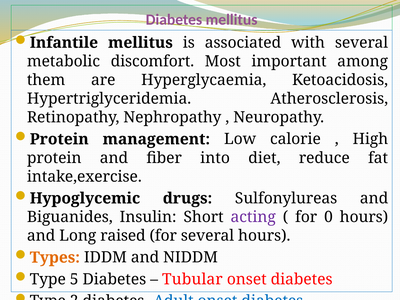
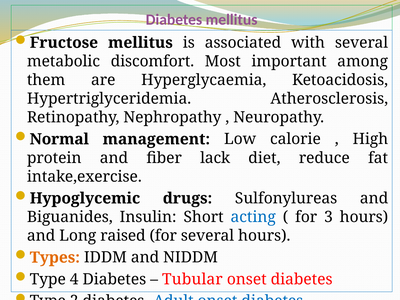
Infantile: Infantile -> Fructose (64, 43)
Protein: Protein -> Normal (59, 139)
into: into -> lack (215, 158)
acting colour: purple -> blue (253, 217)
0: 0 -> 3 (328, 217)
5: 5 -> 4 (74, 279)
